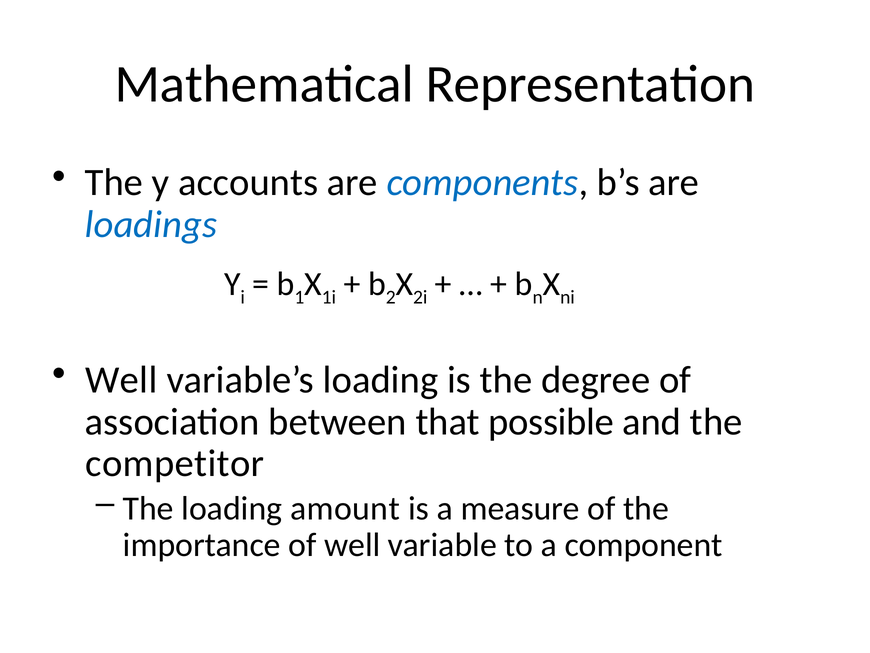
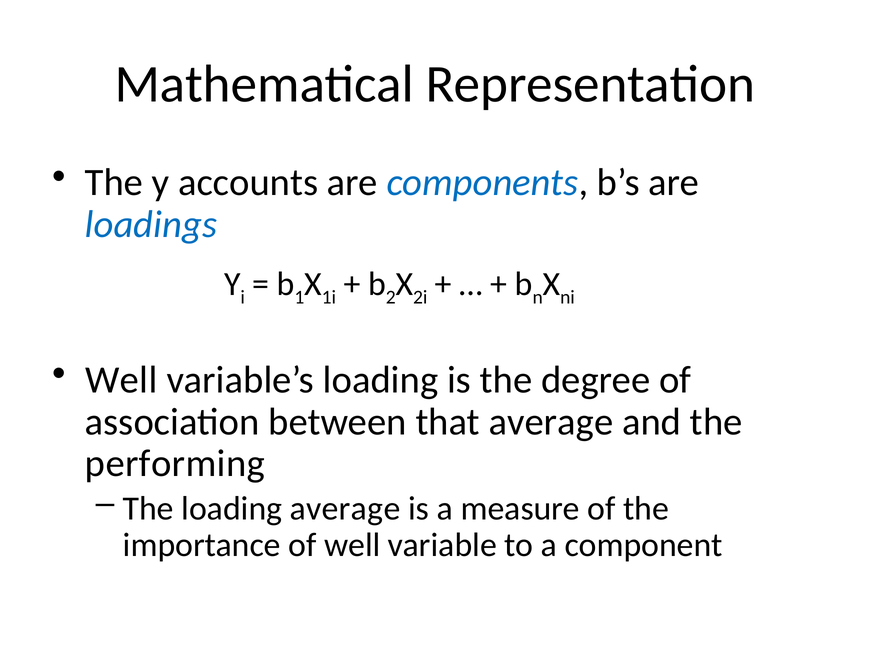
that possible: possible -> average (551, 422)
competitor: competitor -> performing (175, 463)
loading amount: amount -> average (345, 508)
